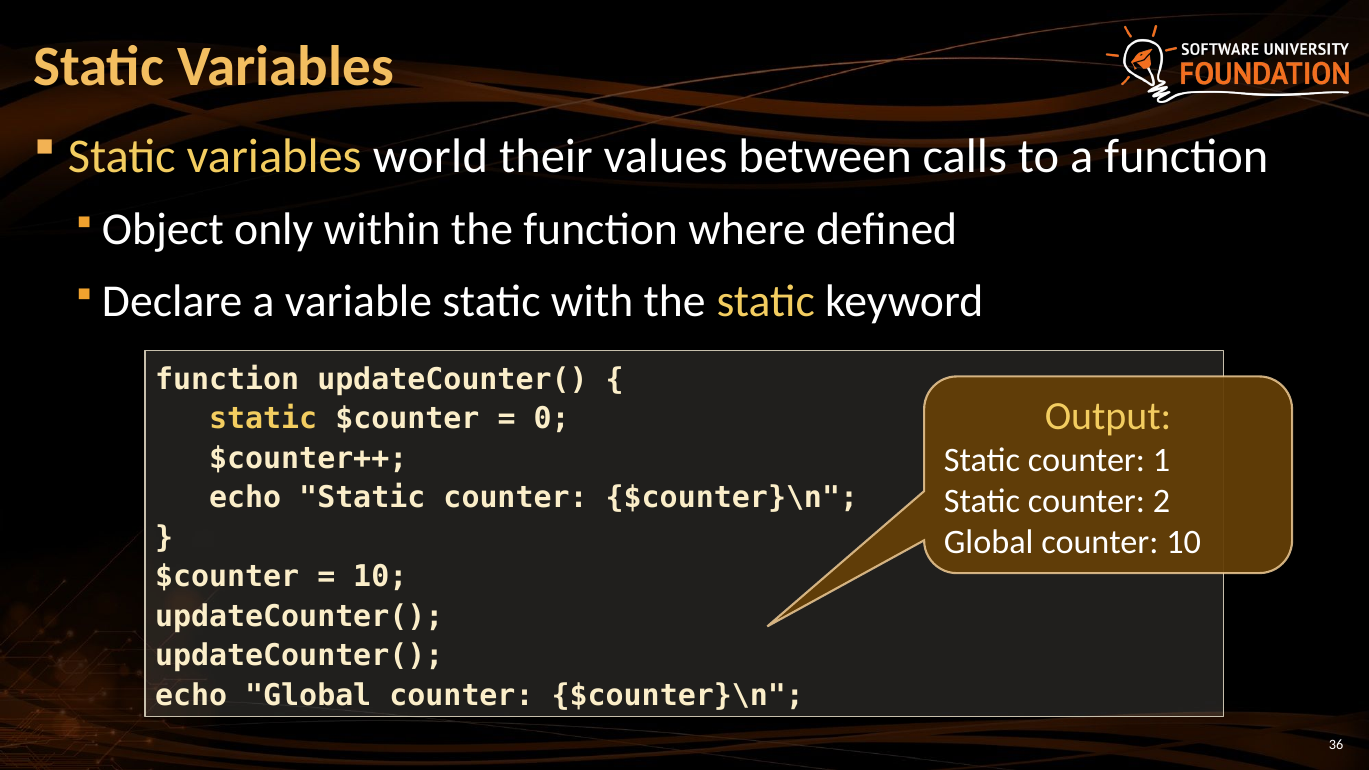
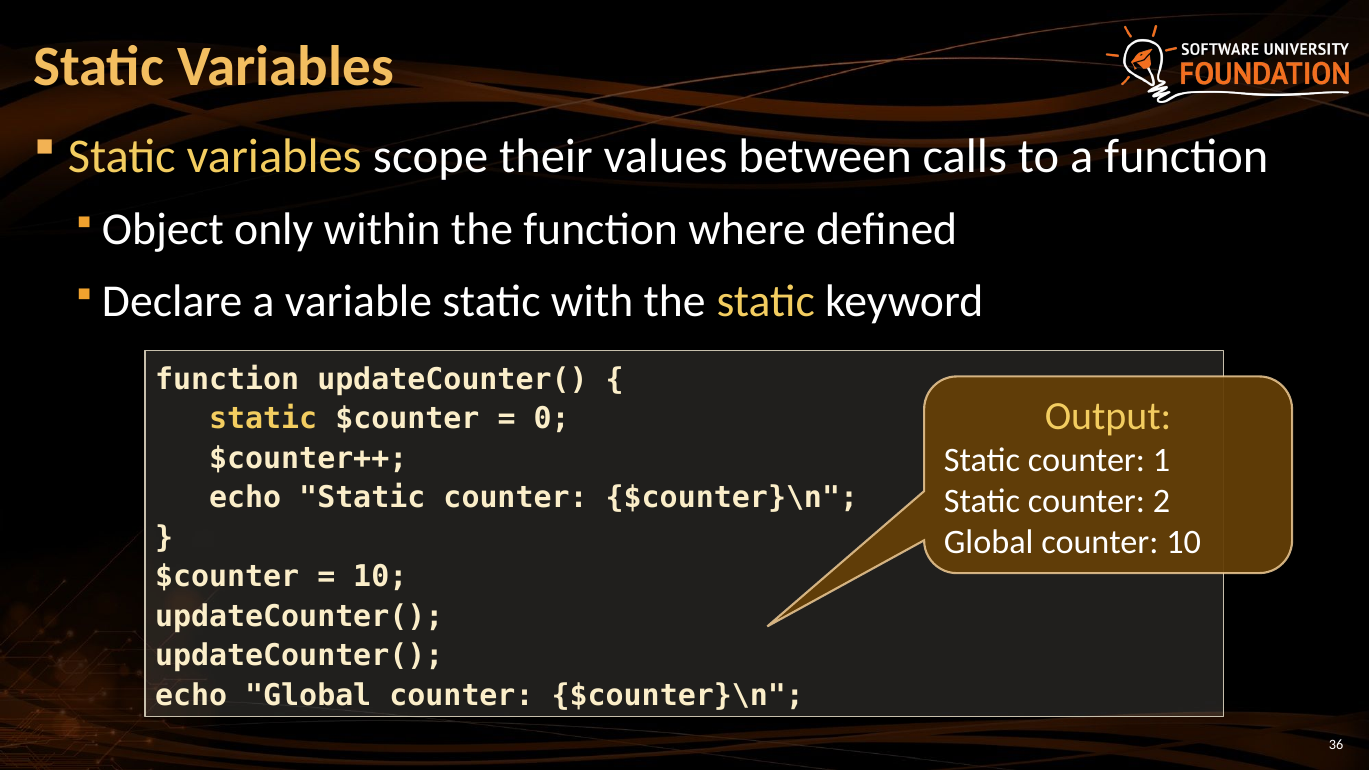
world: world -> scope (431, 156)
